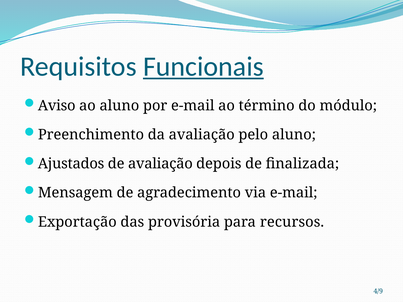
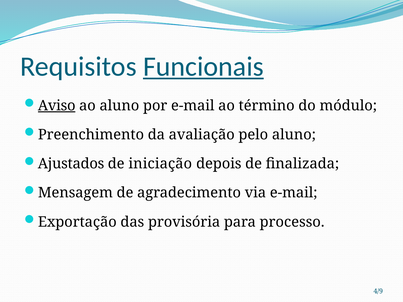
Aviso underline: none -> present (57, 106)
de avaliação: avaliação -> iniciação (160, 164)
recursos: recursos -> processo (292, 222)
